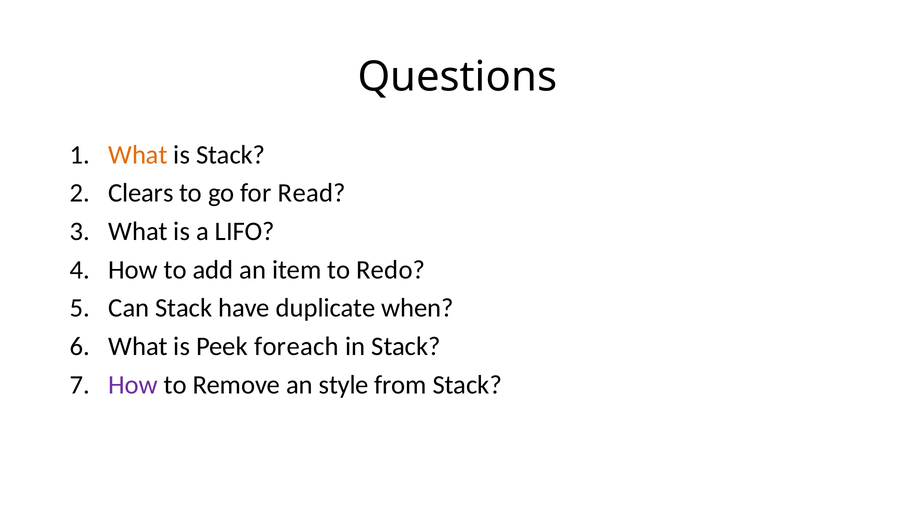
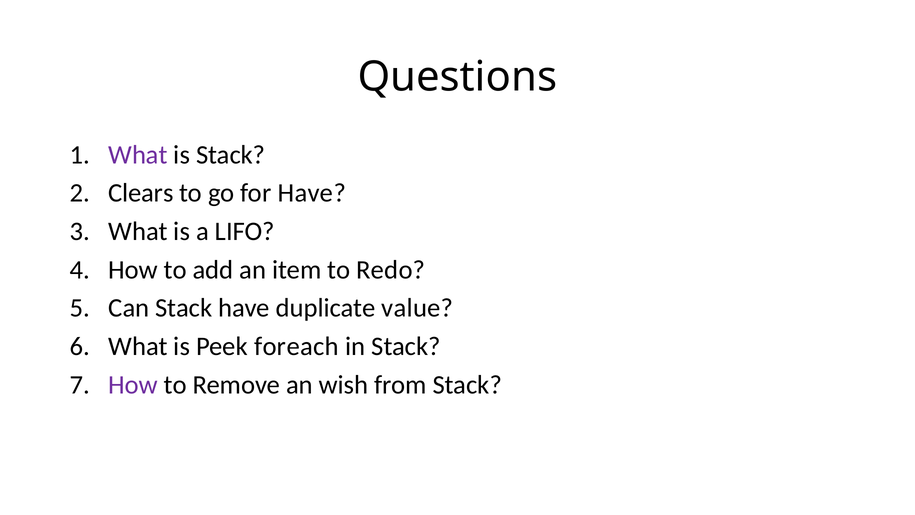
What colour: orange -> purple (138, 155)
for Read: Read -> Have (312, 193)
when: when -> value (417, 308)
style: style -> wish (344, 385)
